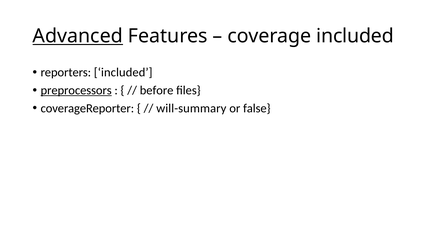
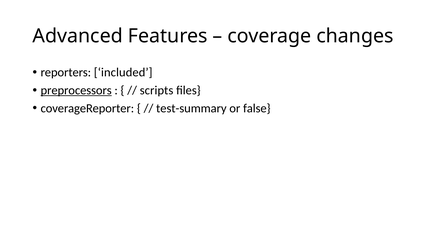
Advanced underline: present -> none (78, 36)
coverage included: included -> changes (355, 36)
before: before -> scripts (157, 90)
will-summary: will-summary -> test-summary (191, 108)
